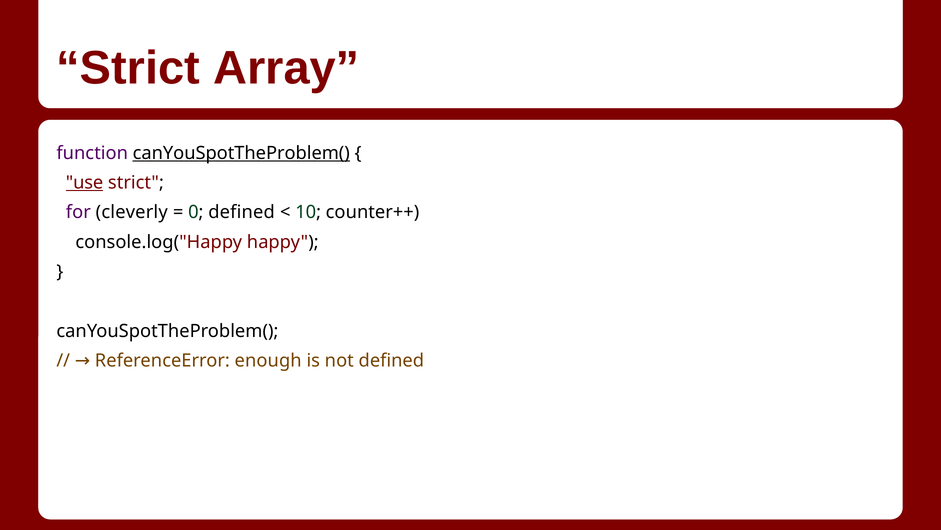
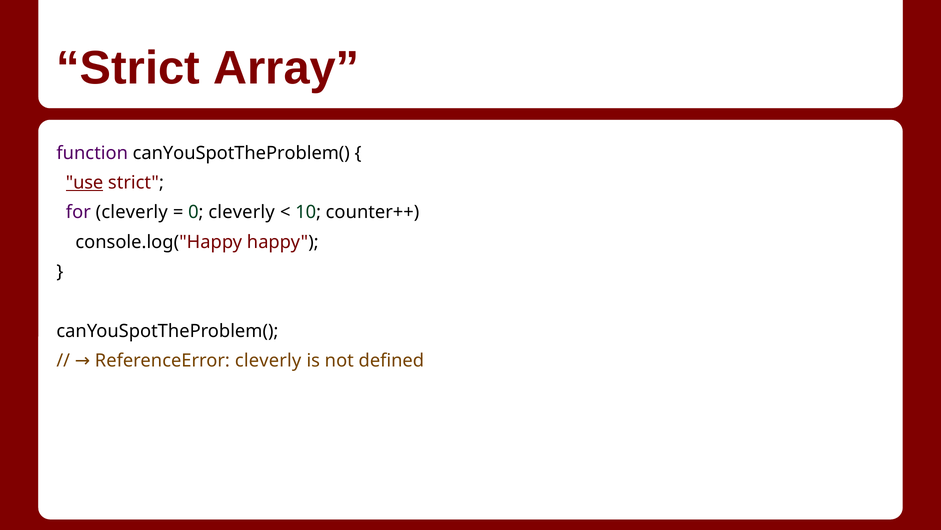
canYouSpotTheProblem( underline: present -> none (241, 153)
0 defined: defined -> cleverly (242, 212)
ReferenceError enough: enough -> cleverly (268, 360)
